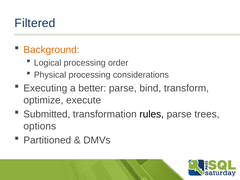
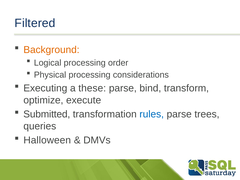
better: better -> these (92, 88)
rules colour: black -> blue (152, 114)
options: options -> queries (40, 126)
Partitioned: Partitioned -> Halloween (47, 140)
